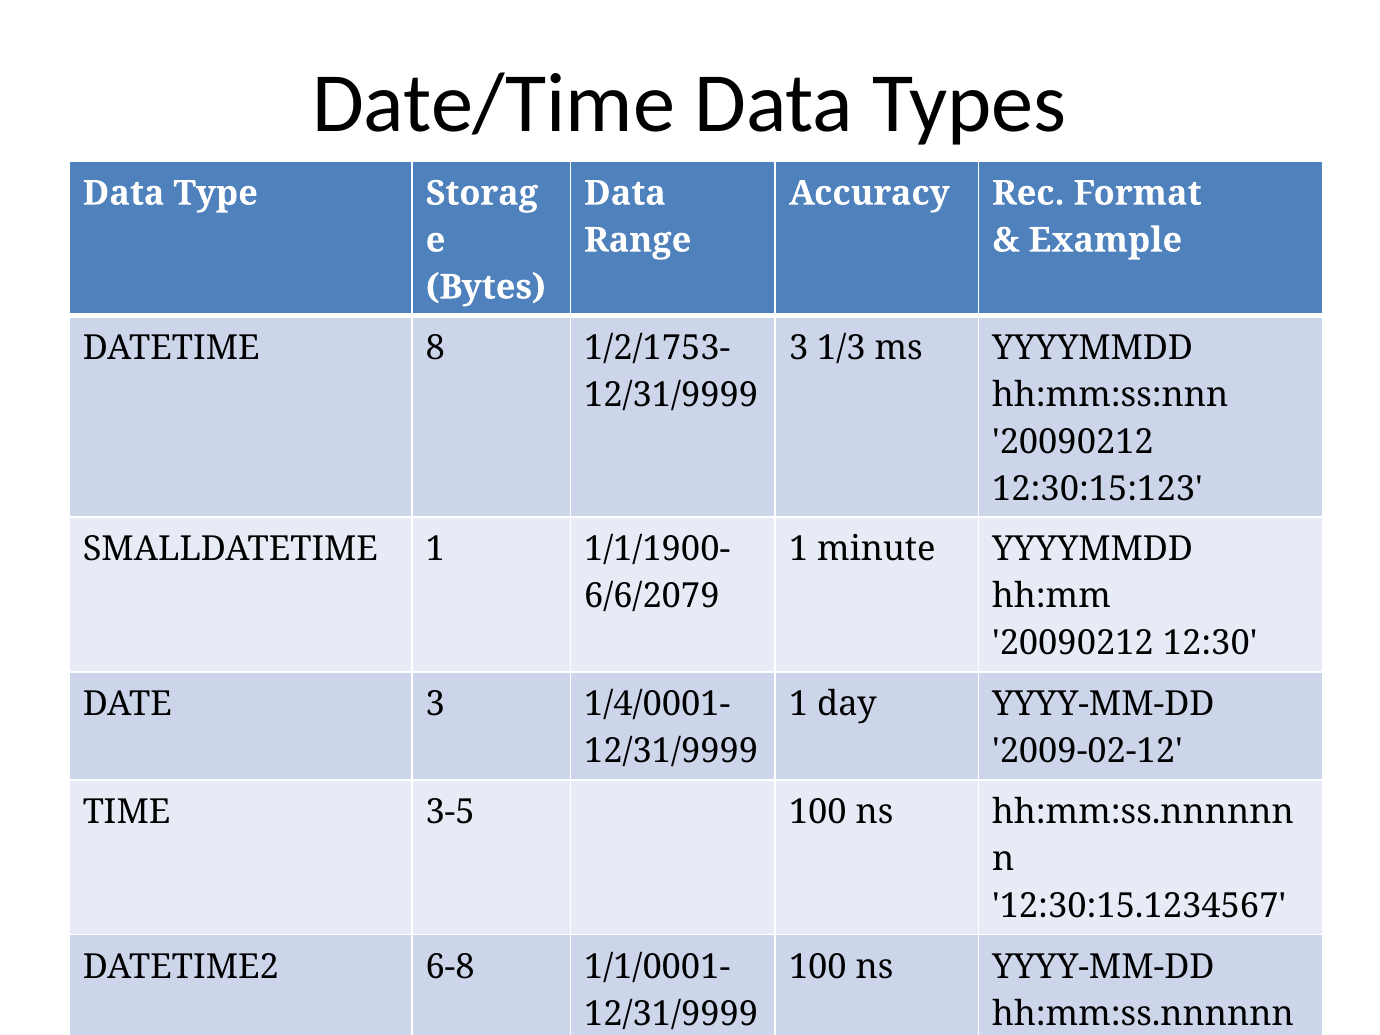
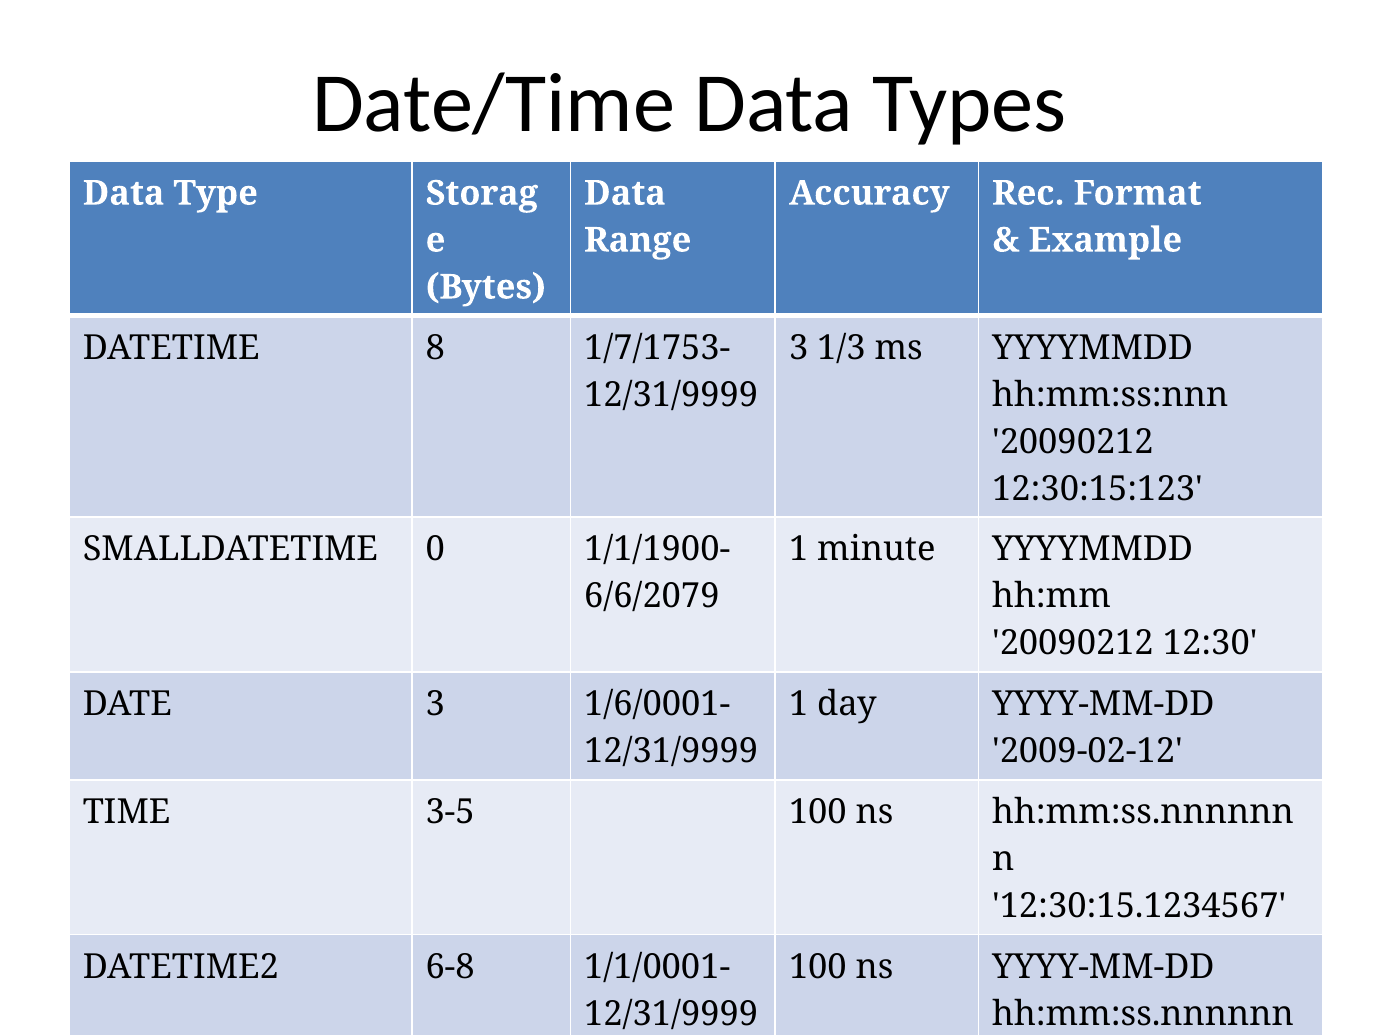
1/2/1753-: 1/2/1753- -> 1/7/1753- (657, 348)
SMALLDATETIME 1: 1 -> 0 (435, 550)
1/4/0001-: 1/4/0001- -> 1/6/0001- (657, 704)
